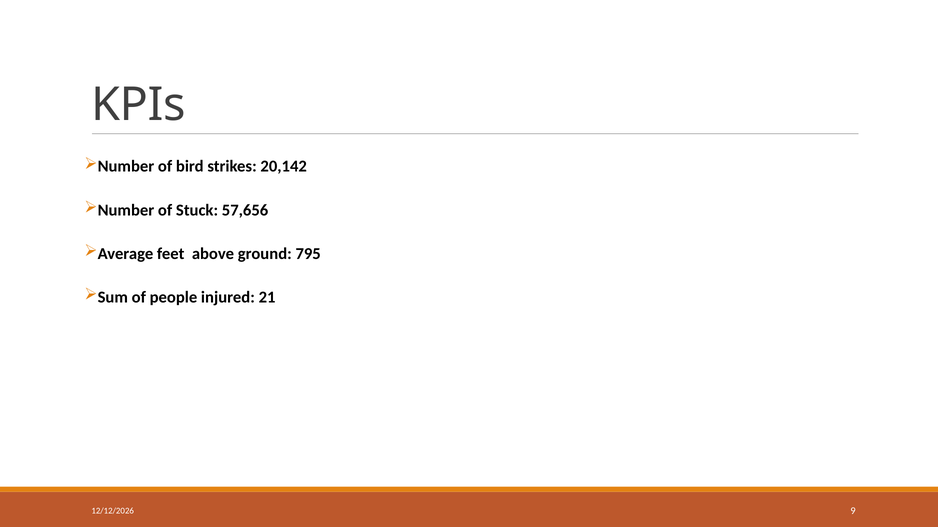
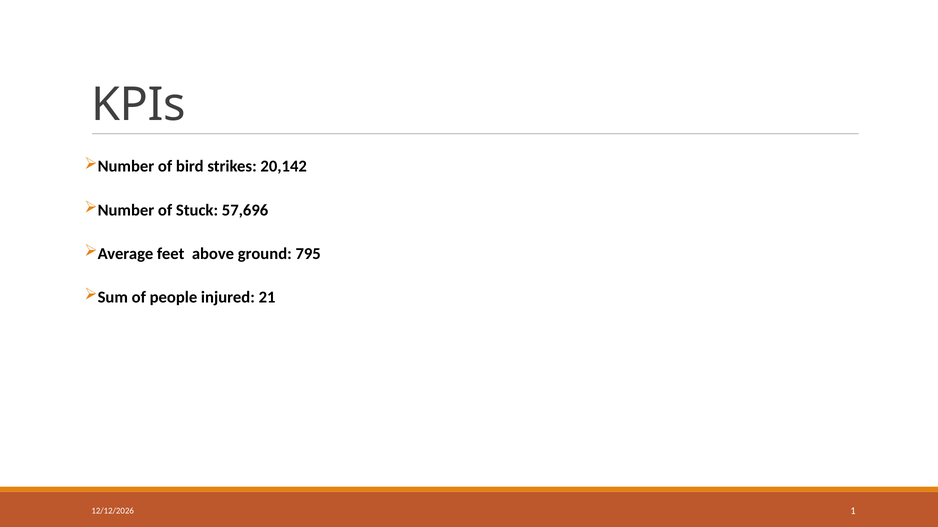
57,656: 57,656 -> 57,696 (245, 210)
9: 9 -> 1 (853, 512)
